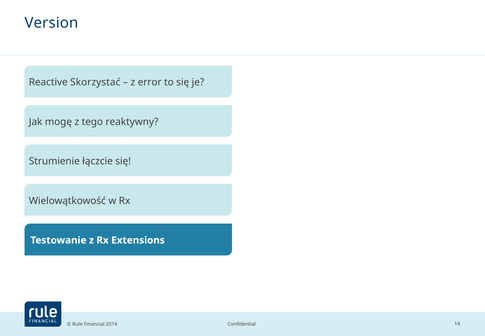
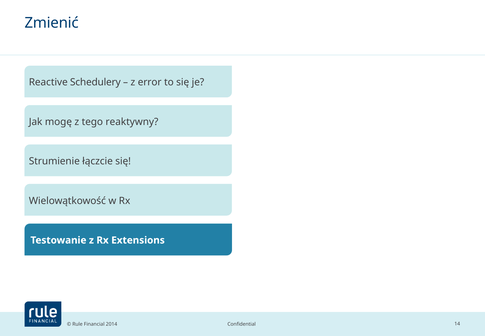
Version: Version -> Zmienić (52, 23)
Skorzystać: Skorzystać -> Schedulery (95, 82)
